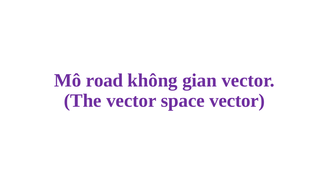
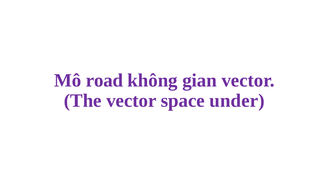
space vector: vector -> under (237, 101)
